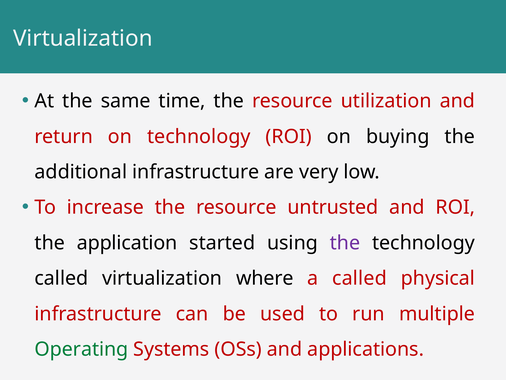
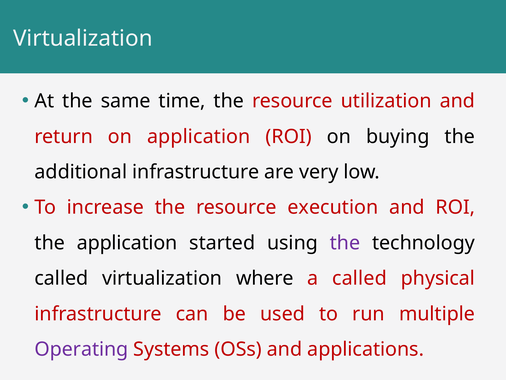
on technology: technology -> application (199, 136)
untrusted: untrusted -> execution (333, 207)
Operating colour: green -> purple (81, 349)
